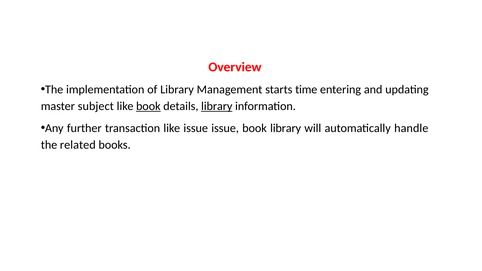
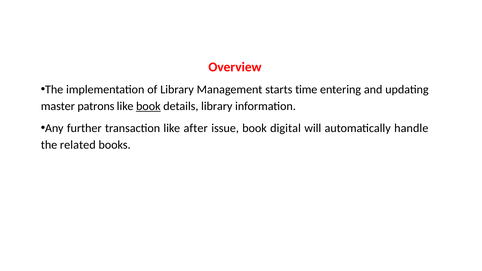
subject: subject -> patrons (96, 106)
library underline: present -> none (217, 106)
like issue: issue -> after (196, 128)
book library: library -> digital (286, 128)
